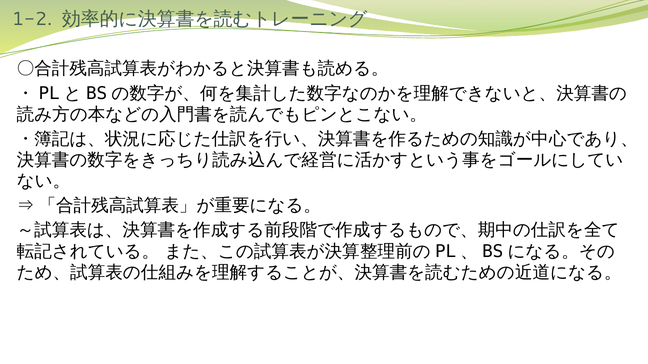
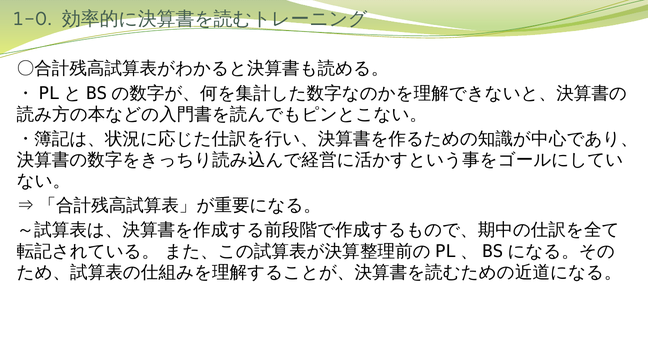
1-2: 1-2 -> 1-0 (32, 19)
